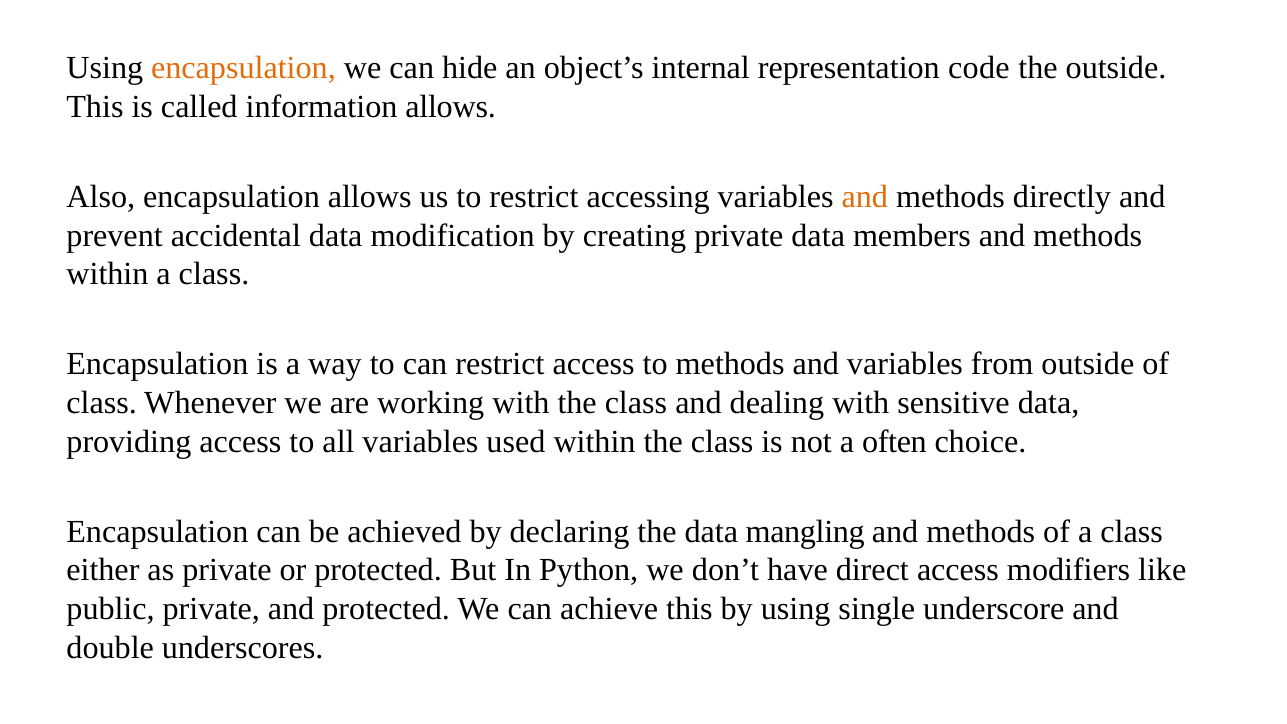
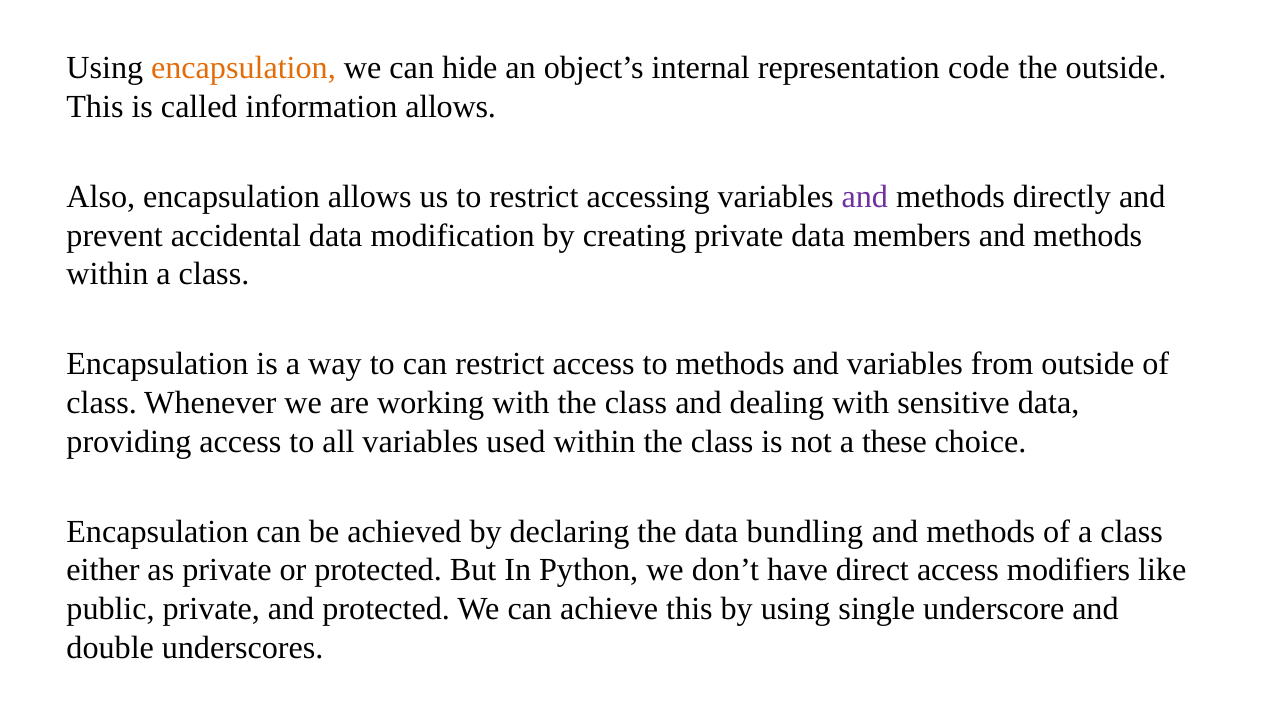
and colour: orange -> purple (865, 197)
often: often -> these (894, 441)
mangling: mangling -> bundling (805, 532)
